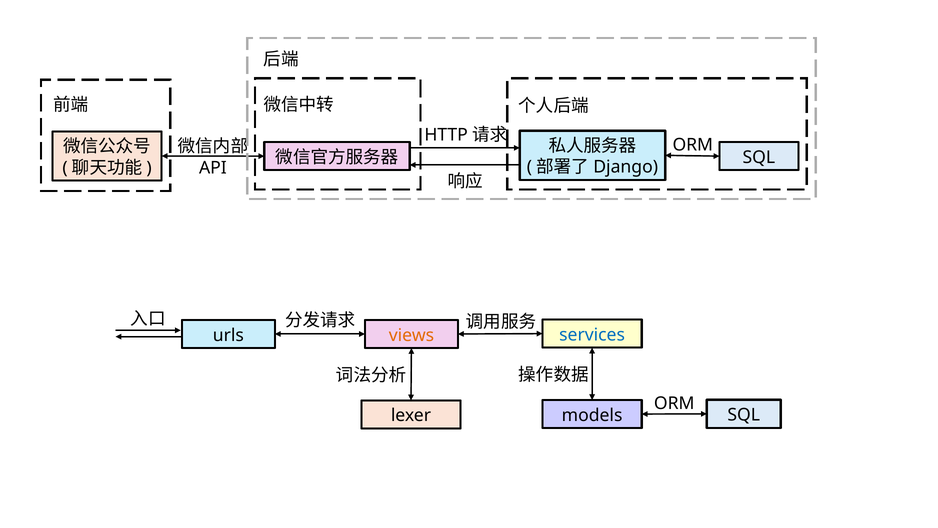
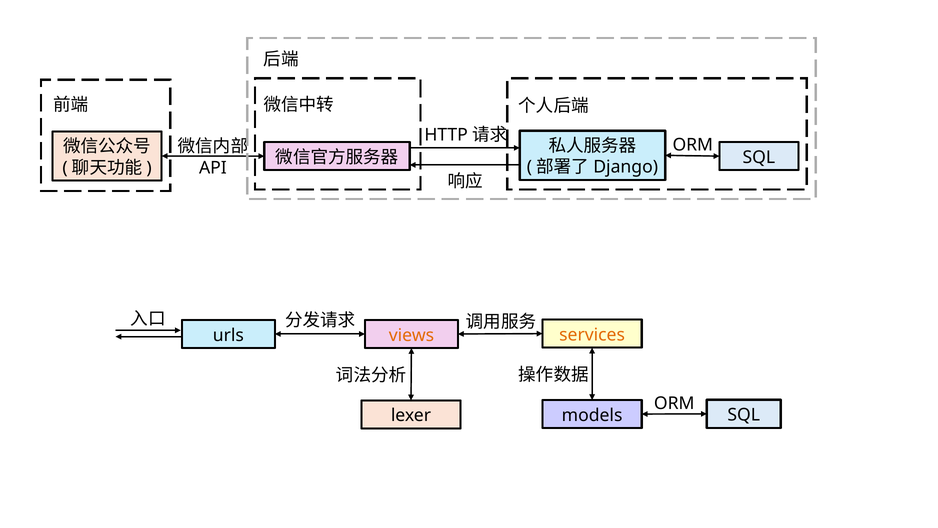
services colour: blue -> orange (592, 335)
